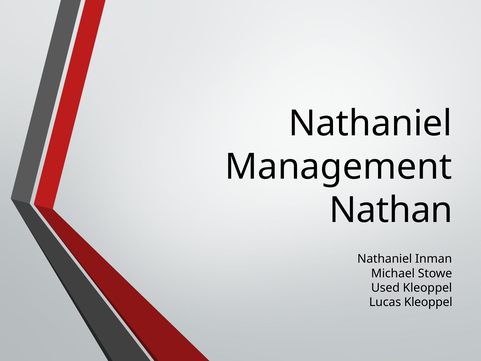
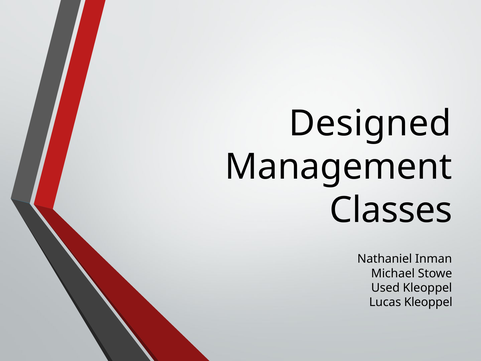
Nathaniel: Nathaniel -> Designed (370, 123)
Nathan: Nathan -> Classes (391, 210)
